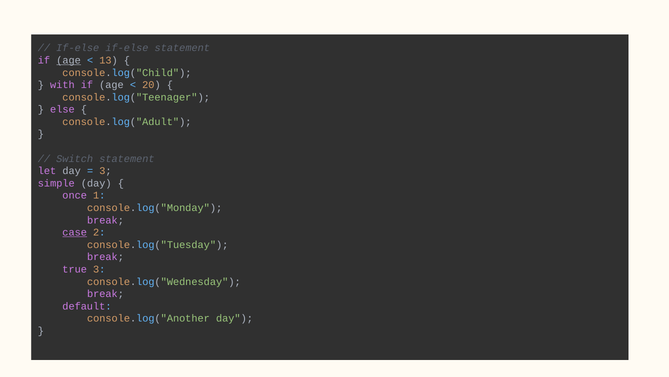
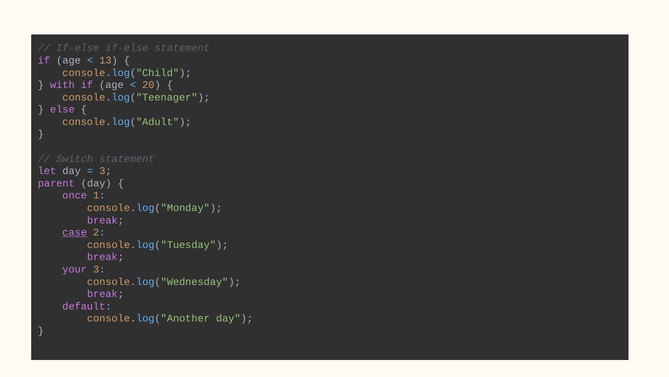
age underline: present -> none (69, 60)
simple: simple -> parent (56, 183)
true: true -> your (75, 269)
